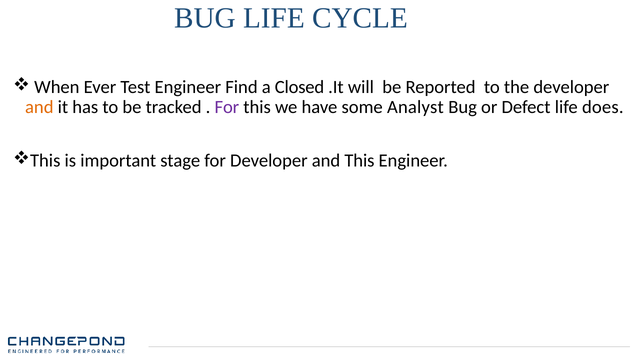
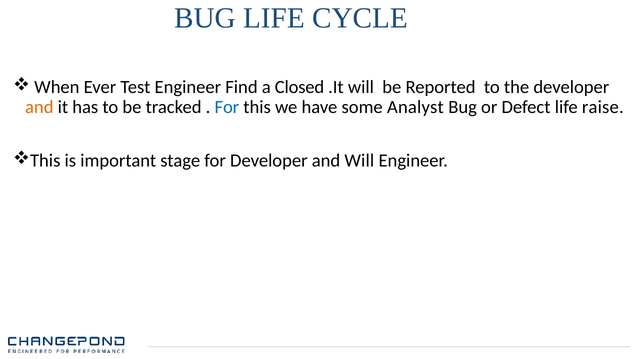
For colour: purple -> blue (227, 107)
does: does -> raise (603, 107)
and This: This -> Will (359, 161)
